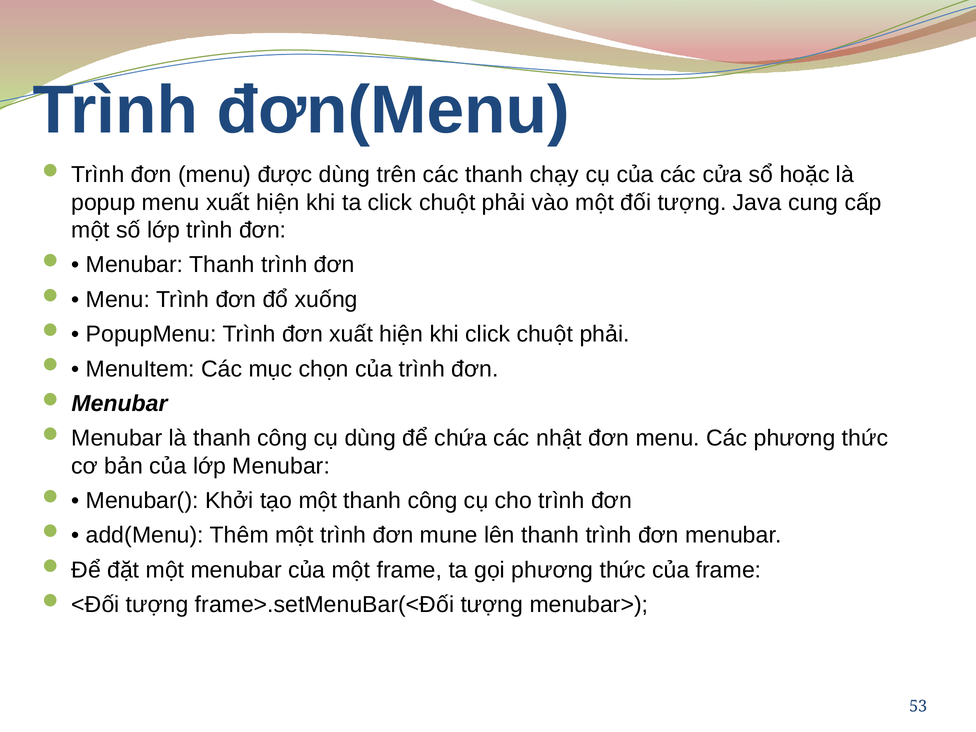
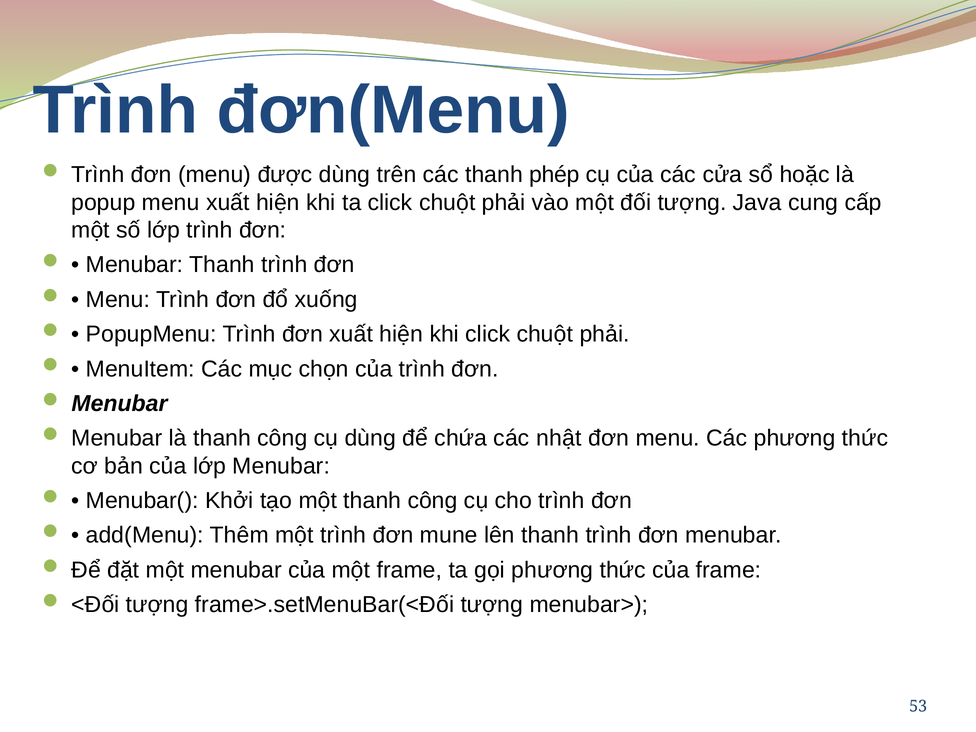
chạy: chạy -> phép (554, 175)
